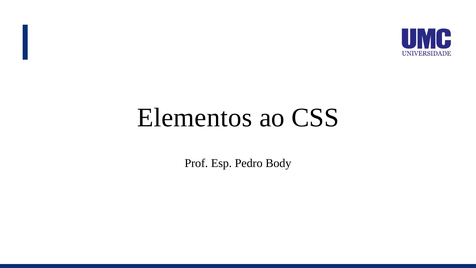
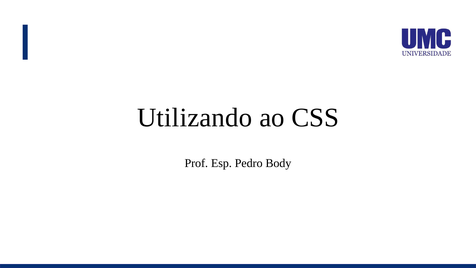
Elementos: Elementos -> Utilizando (195, 117)
